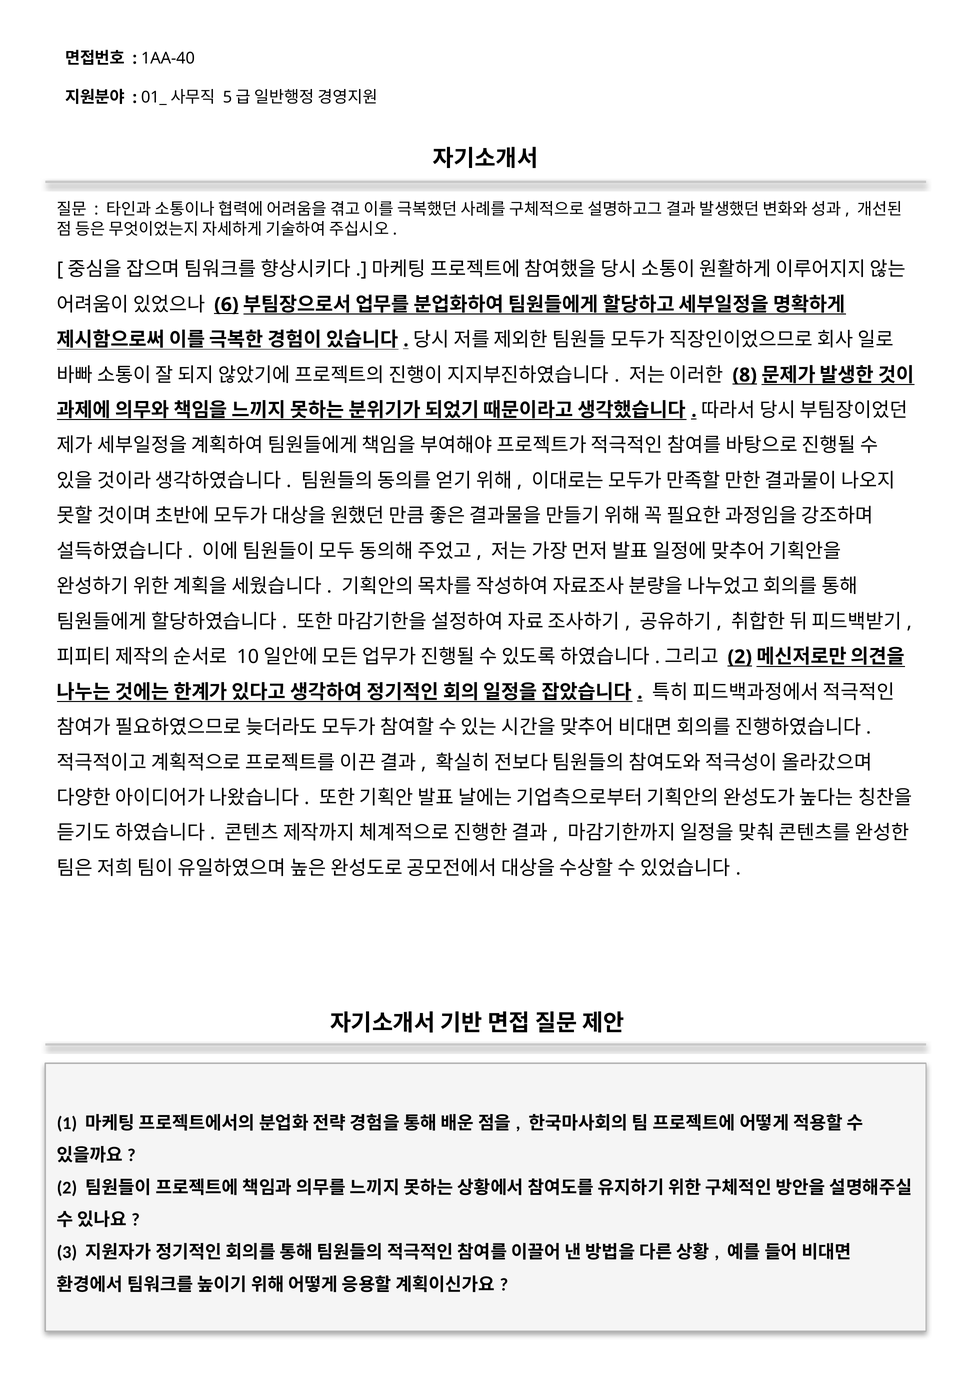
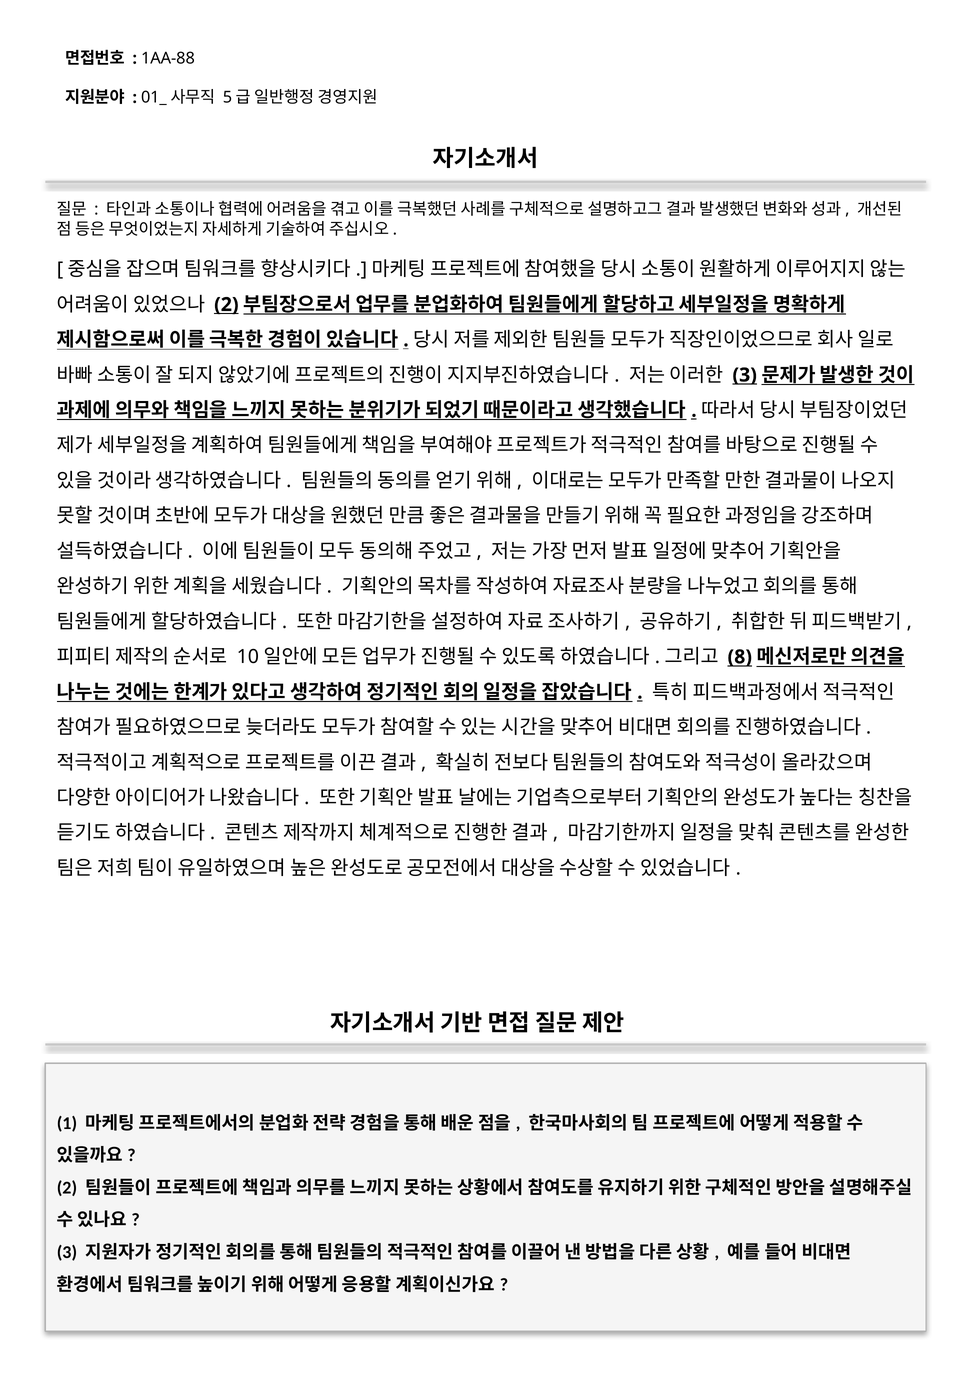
1AA-40: 1AA-40 -> 1AA-88 (168, 58)
6: 6 -> 2 (226, 305)
8: 8 -> 3 (745, 375)
2: 2 -> 8 (740, 657)
